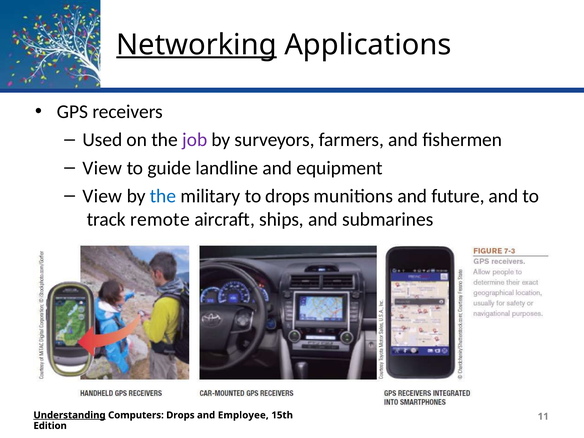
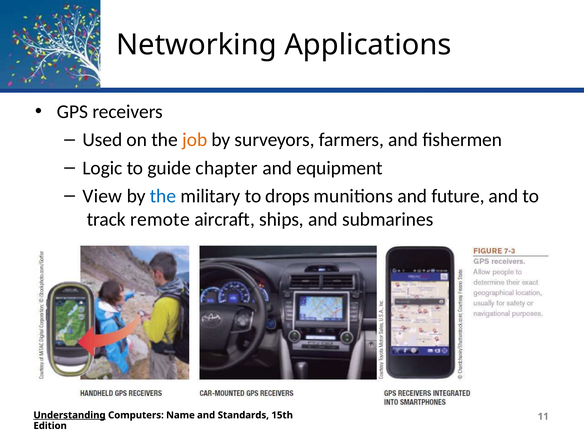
Networking underline: present -> none (196, 45)
job colour: purple -> orange (195, 140)
View: View -> Logic (102, 168)
landline: landline -> chapter (227, 168)
Computers Drops: Drops -> Name (180, 415)
Employee: Employee -> Standards (243, 415)
